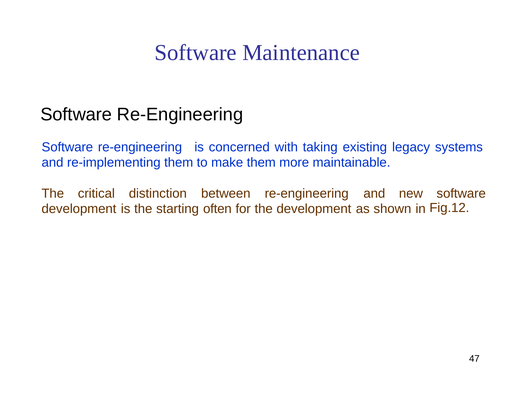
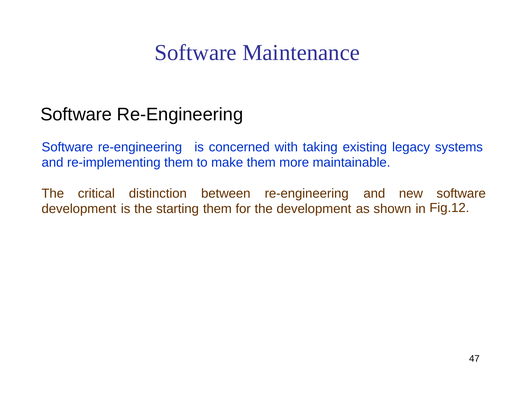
starting often: often -> them (217, 209)
